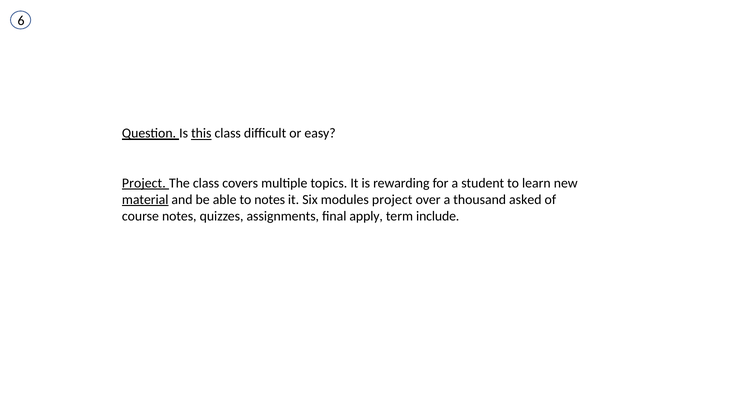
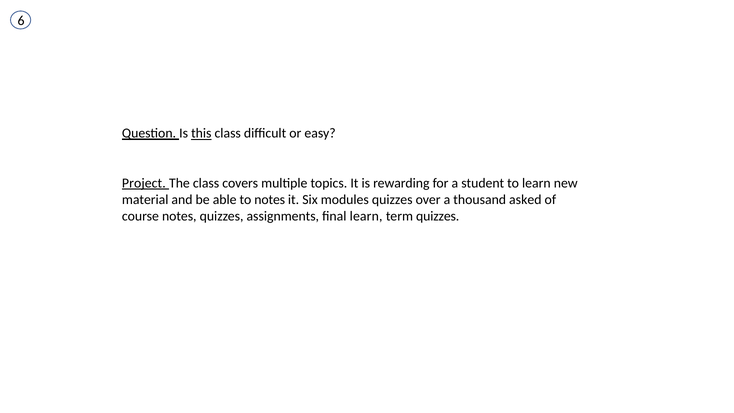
material underline: present -> none (145, 199)
modules project: project -> quizzes (392, 199)
final apply: apply -> learn (366, 216)
term include: include -> quizzes (438, 216)
